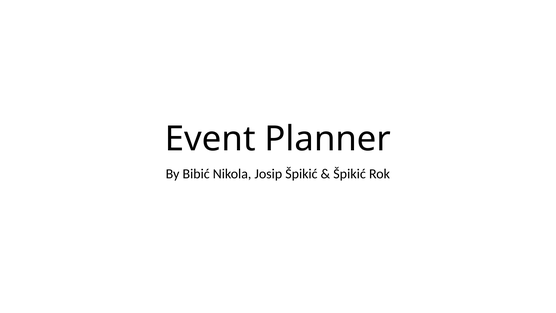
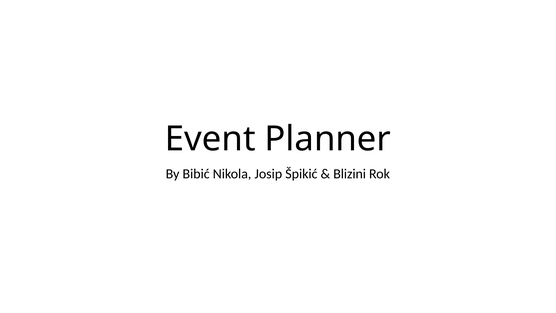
Špikić: Špikić -> Blizini (350, 174)
